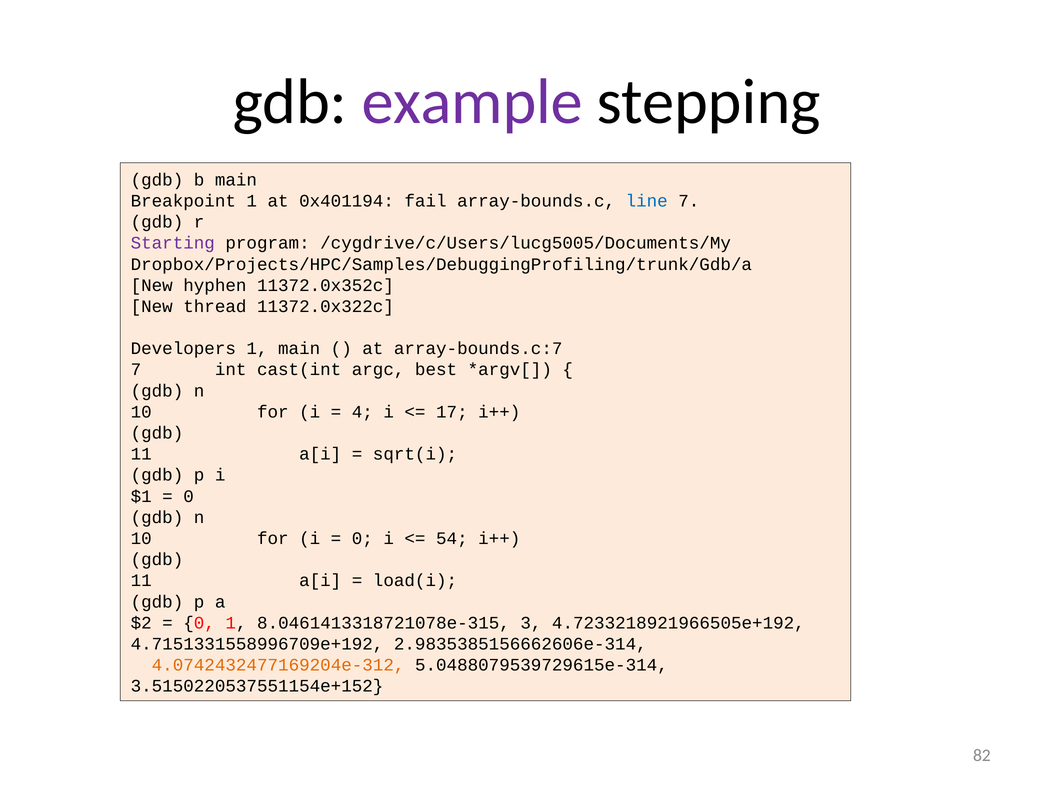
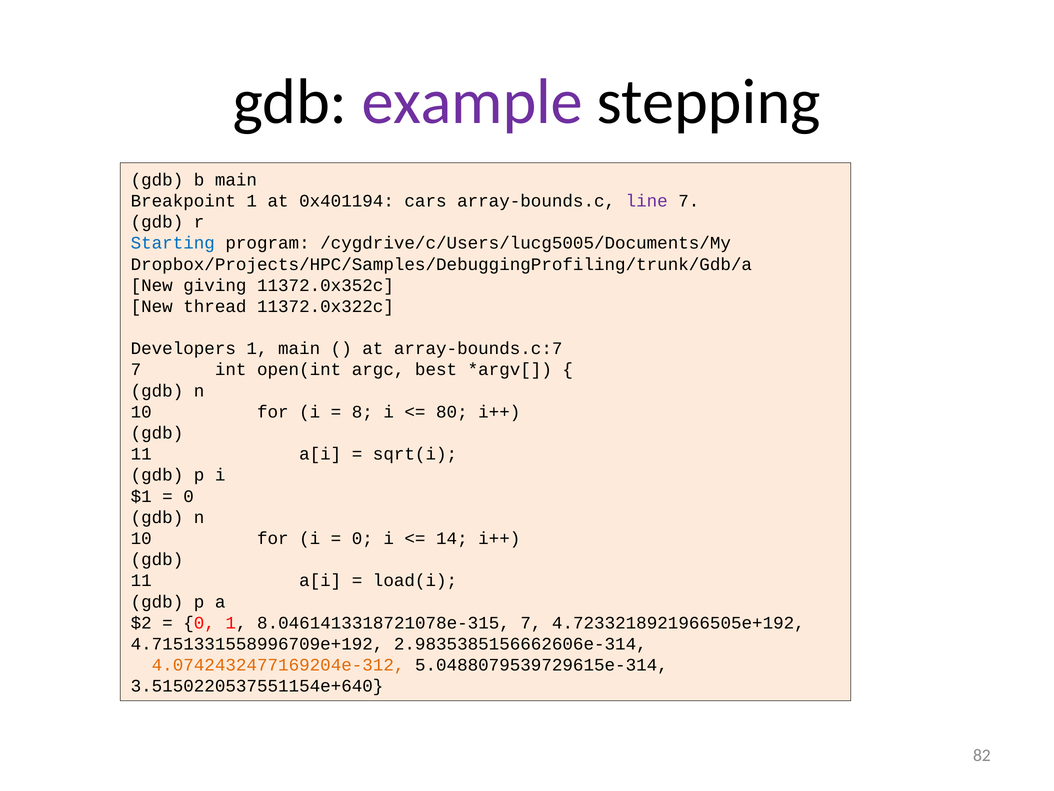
fail: fail -> cars (426, 201)
line colour: blue -> purple (647, 201)
Starting colour: purple -> blue (173, 243)
hyphen: hyphen -> giving (215, 285)
cast(int: cast(int -> open(int (299, 369)
4: 4 -> 8 (362, 412)
17: 17 -> 80 (452, 412)
54: 54 -> 14 (452, 538)
8.0461413318721078e-315 3: 3 -> 7 (531, 622)
3.5150220537551154e+152: 3.5150220537551154e+152 -> 3.5150220537551154e+640 (257, 686)
